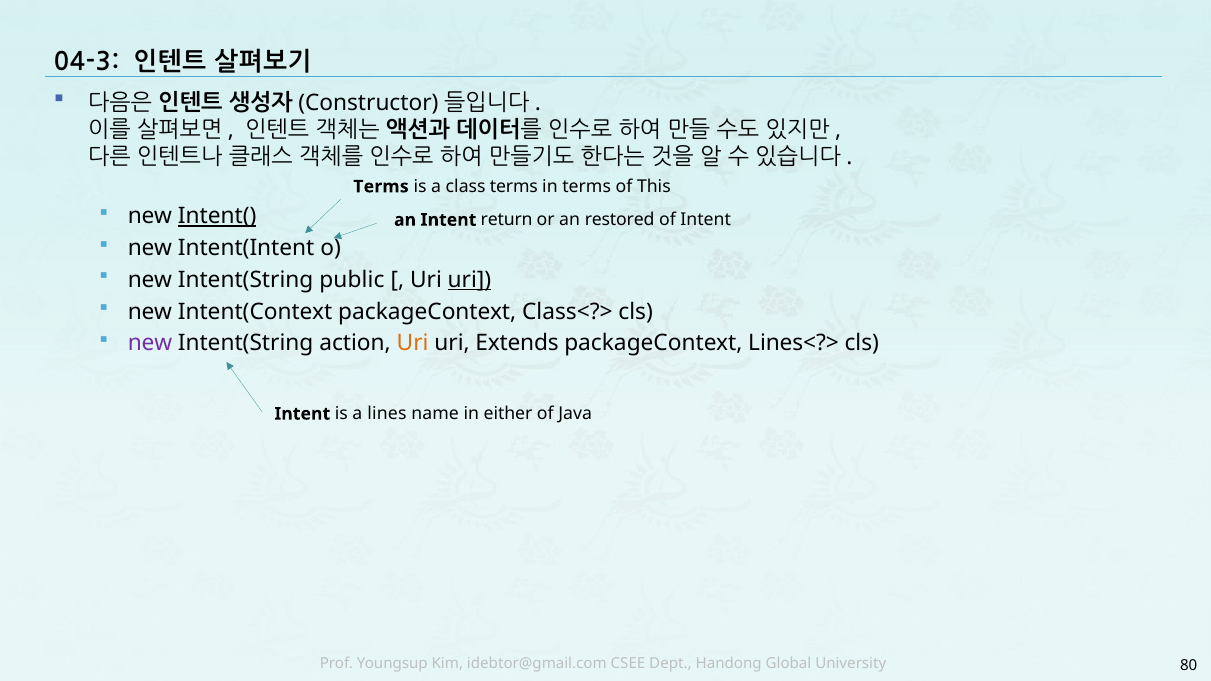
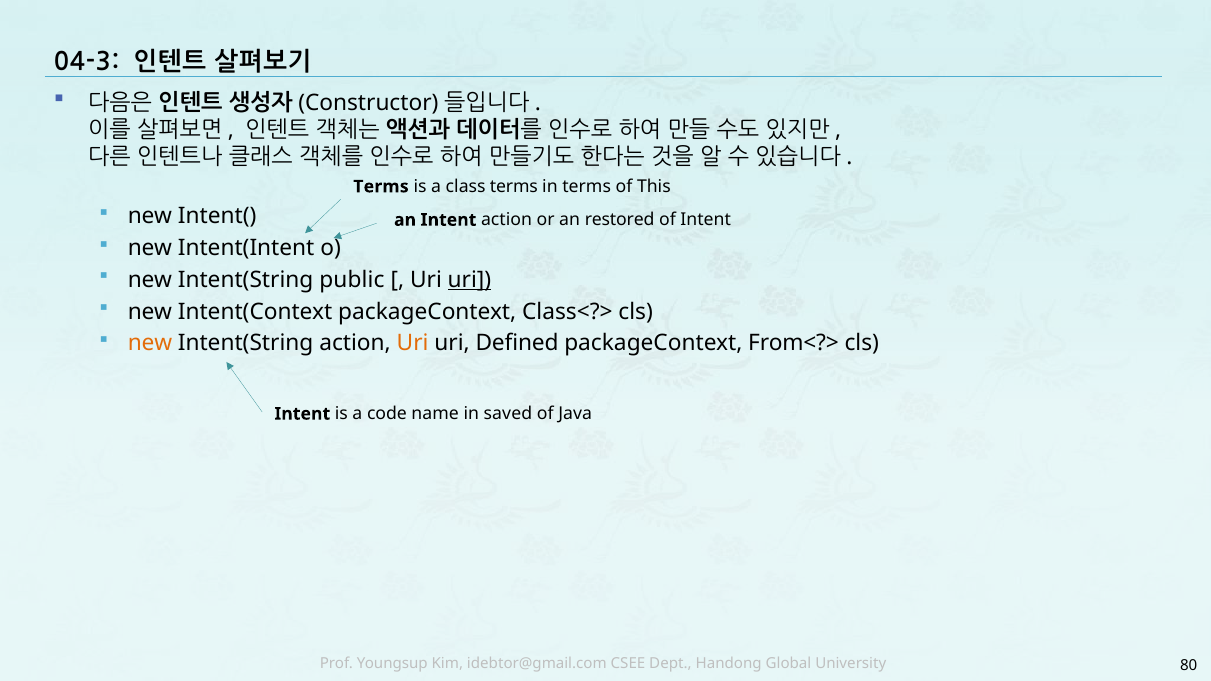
Intent( underline: present -> none (217, 216)
Intent return: return -> action (507, 220)
new colour: purple -> orange (150, 343)
Extends: Extends -> Defined (517, 343)
Lines<?>: Lines<?> -> From<?> (794, 343)
lines: lines -> code (387, 414)
either: either -> saved (508, 414)
